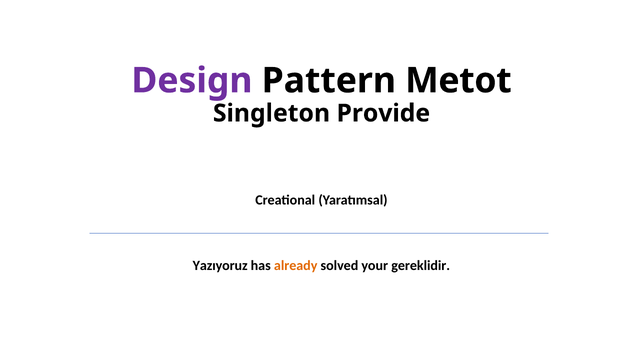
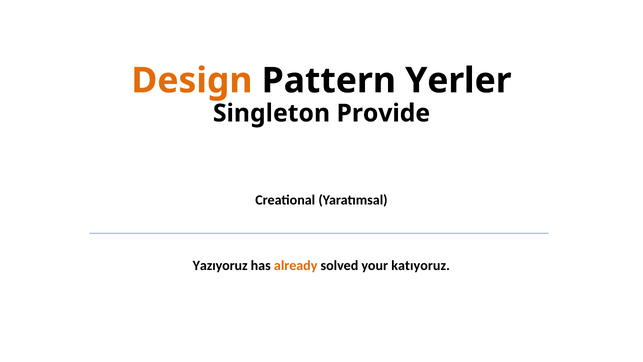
Design colour: purple -> orange (192, 81)
Metot: Metot -> Yerler (458, 81)
gereklidir: gereklidir -> katıyoruz (421, 266)
